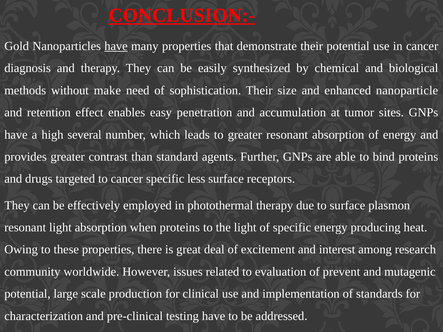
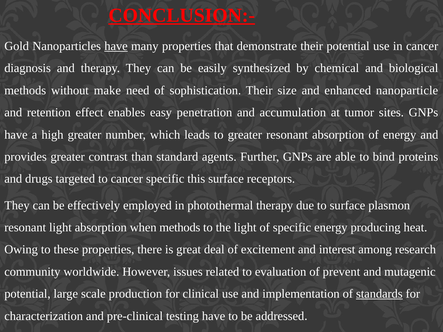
high several: several -> greater (85, 135)
less: less -> this (196, 179)
when proteins: proteins -> methods (180, 228)
standards underline: none -> present (379, 294)
